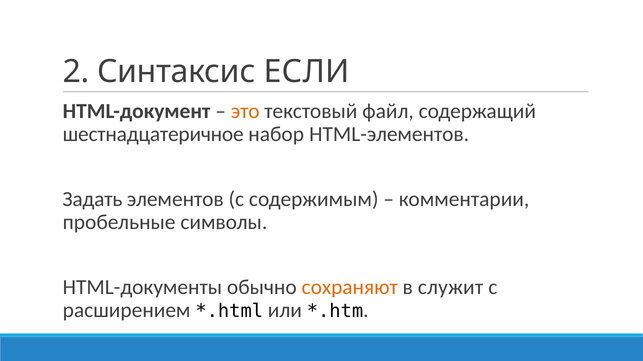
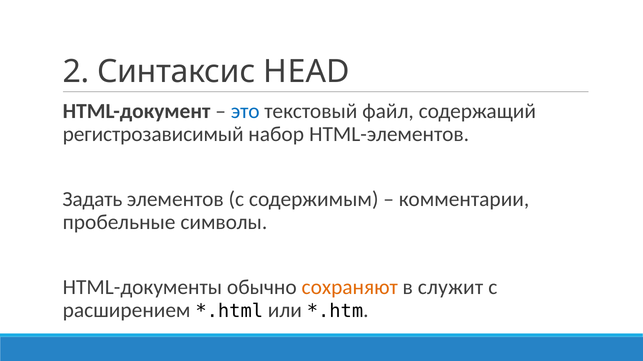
ЕСЛИ: ЕСЛИ -> HEAD (307, 72)
это colour: orange -> blue (245, 111)
шестнадцатеричное: шестнадцатеричное -> регистрозависимый (153, 134)
